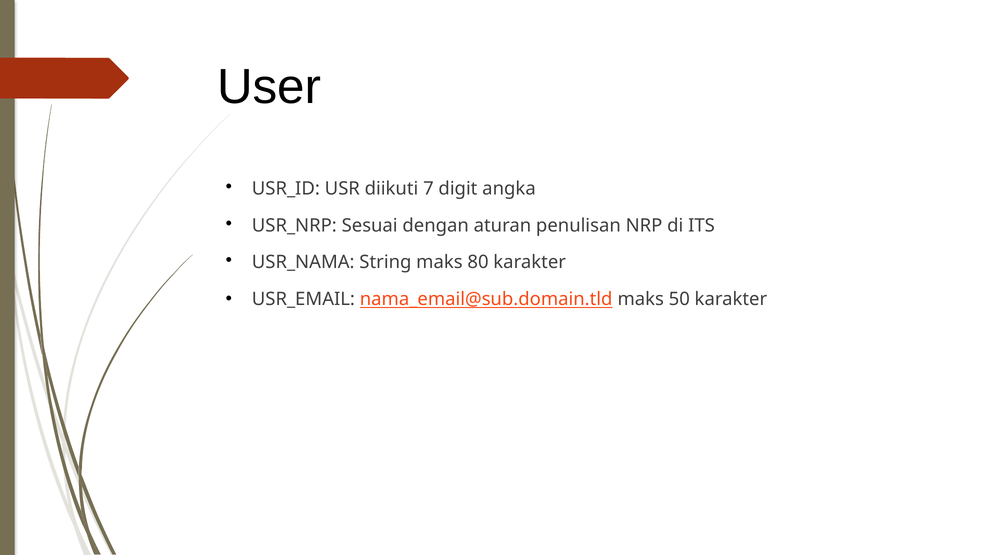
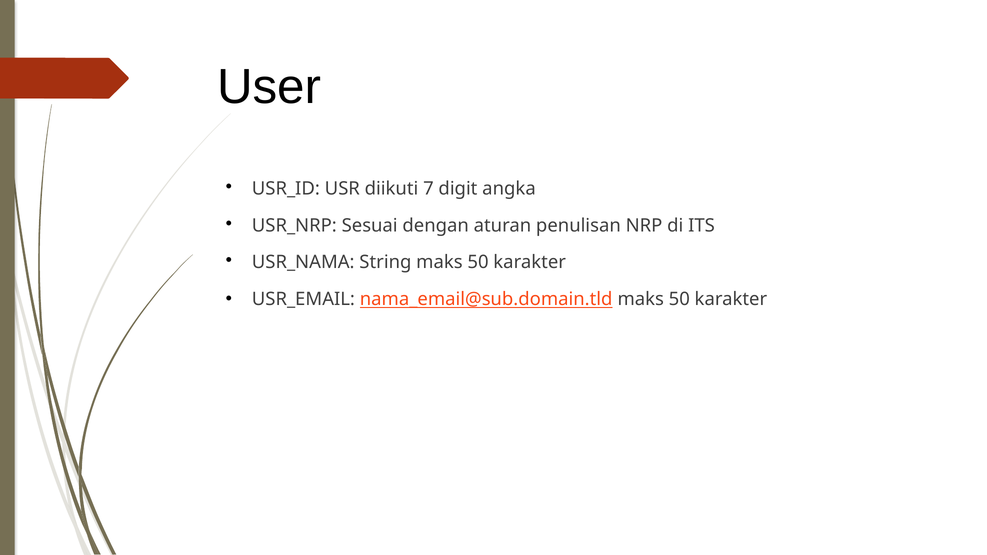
String maks 80: 80 -> 50 (478, 262)
